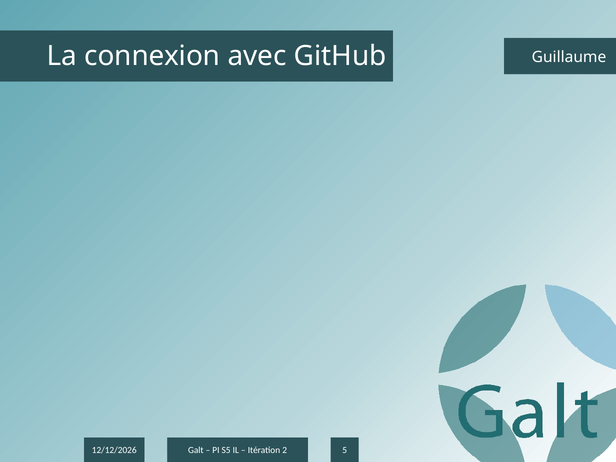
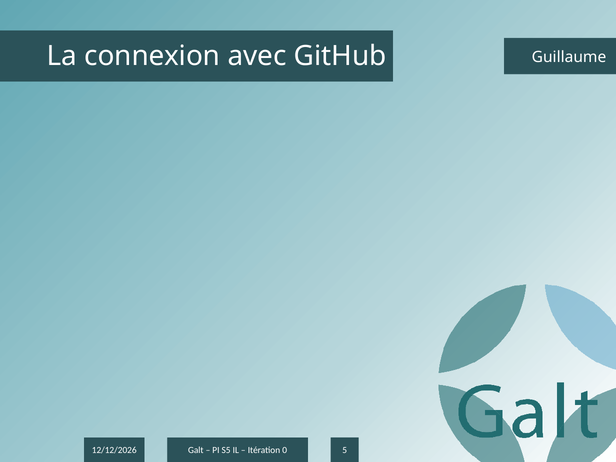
2: 2 -> 0 (285, 450)
